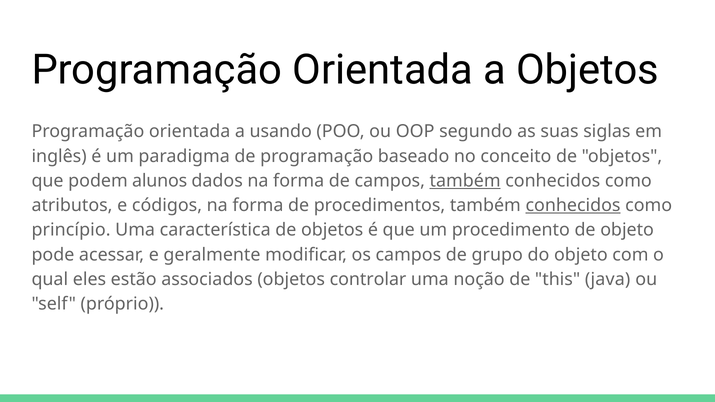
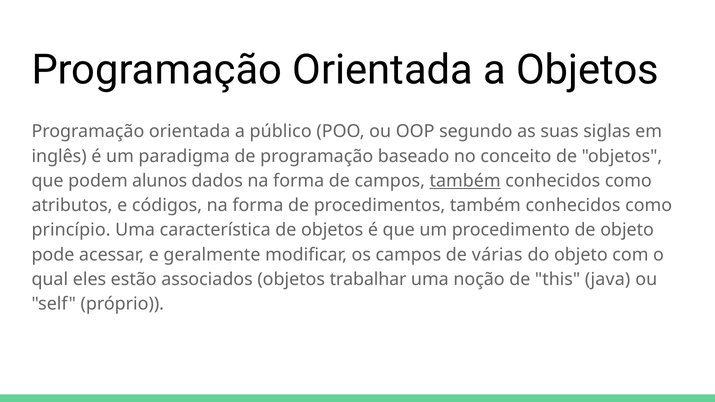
usando: usando -> público (281, 132)
conhecidos underline: present -> none (573, 206)
grupo: grupo -> várias (497, 255)
controlar: controlar -> trabalhar (368, 279)
